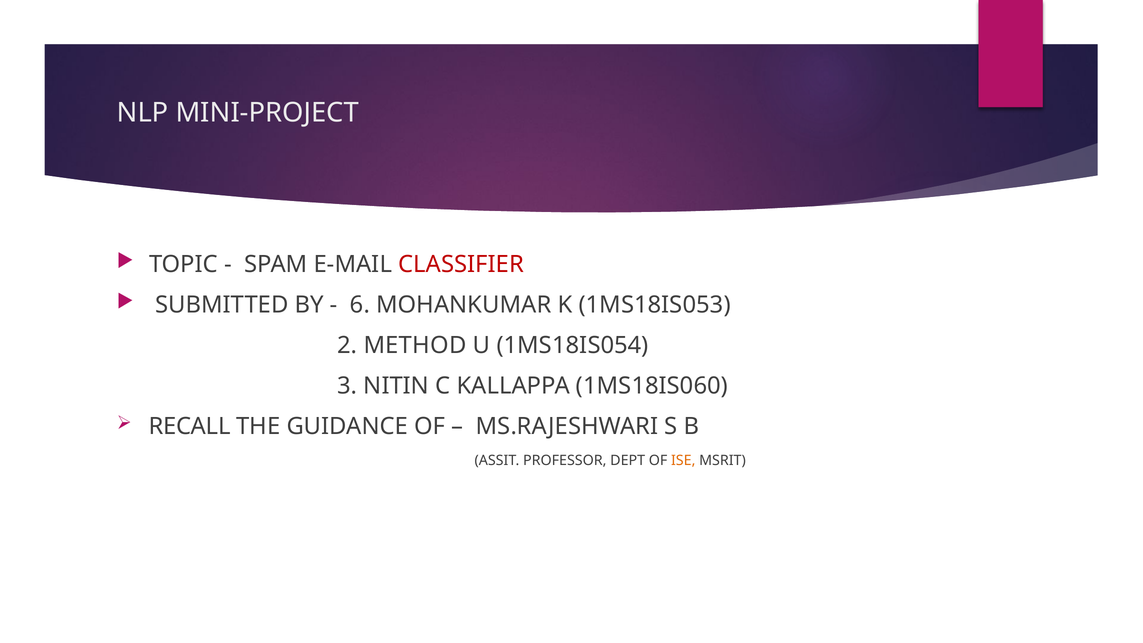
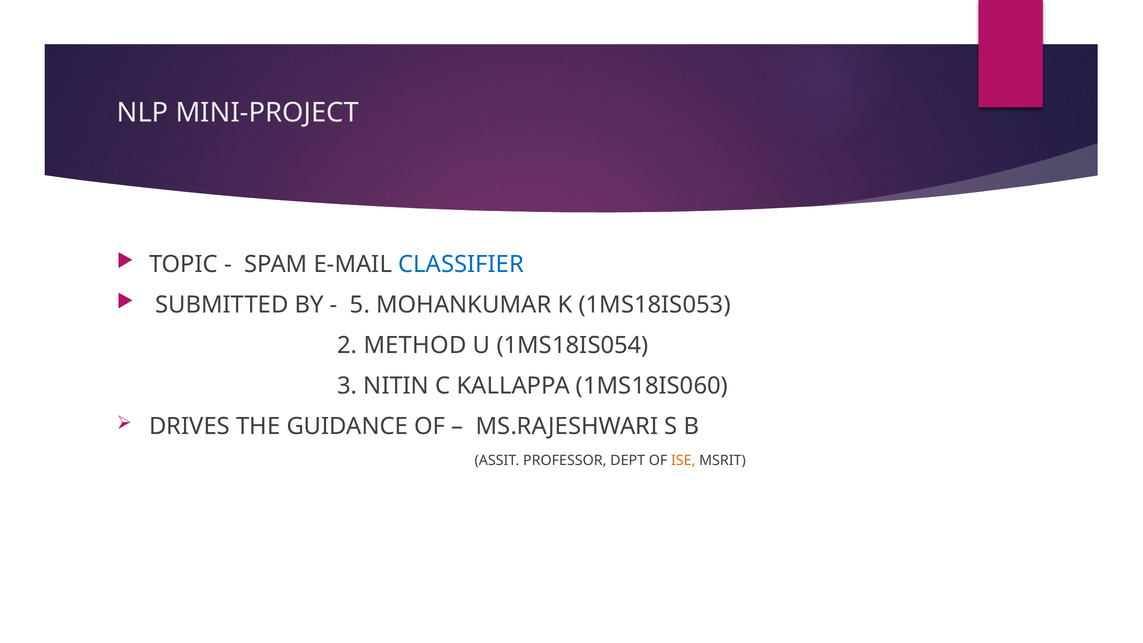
CLASSIFIER colour: red -> blue (461, 264)
6: 6 -> 5 (360, 305)
RECALL: RECALL -> DRIVES (189, 426)
